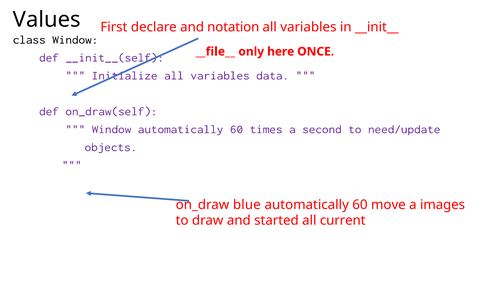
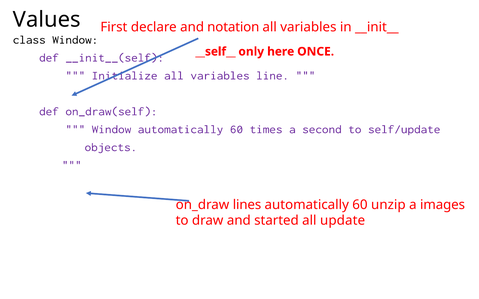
__file__: __file__ -> __self__ (216, 52)
data: data -> line (273, 76)
need/update: need/update -> self/update (404, 129)
blue: blue -> lines (247, 205)
move: move -> unzip (388, 205)
current: current -> update (343, 221)
